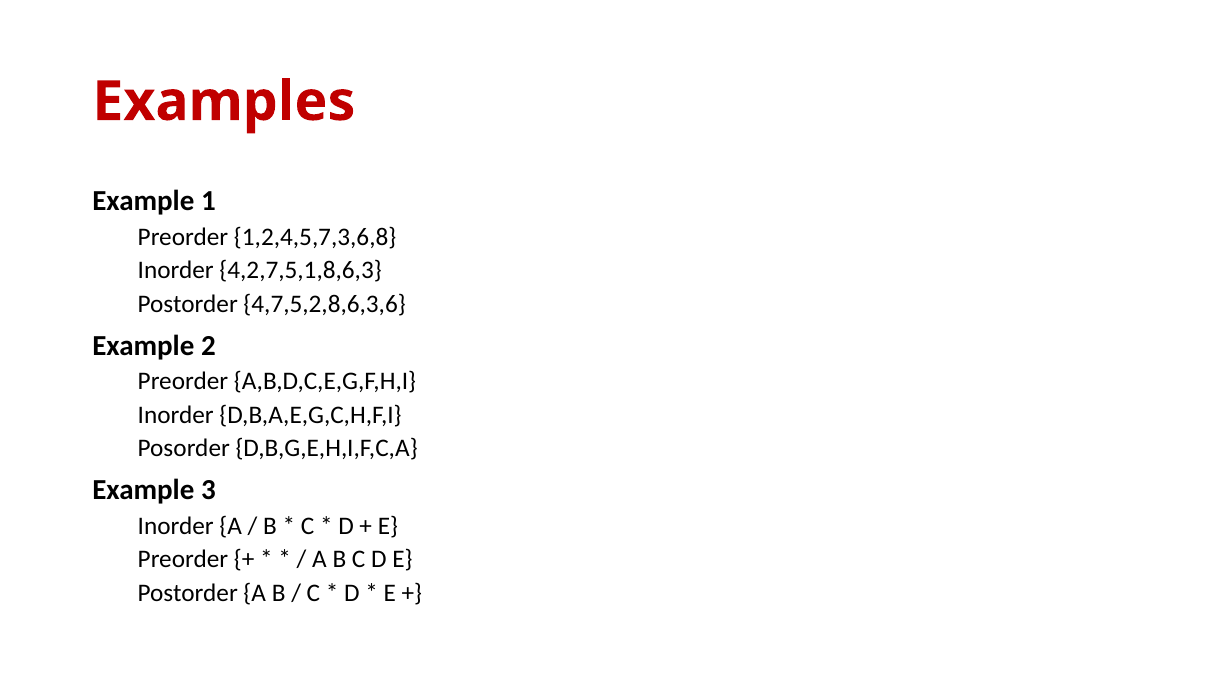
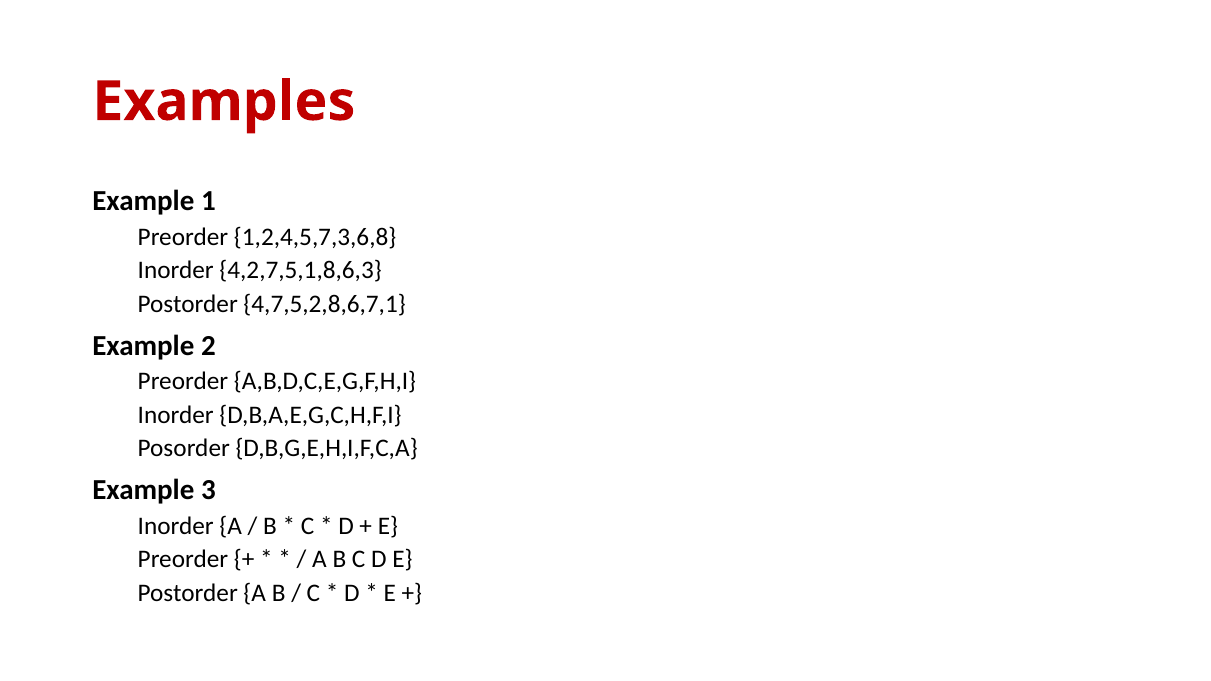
4,7,5,2,8,6,3,6: 4,7,5,2,8,6,3,6 -> 4,7,5,2,8,6,7,1 (325, 304)
